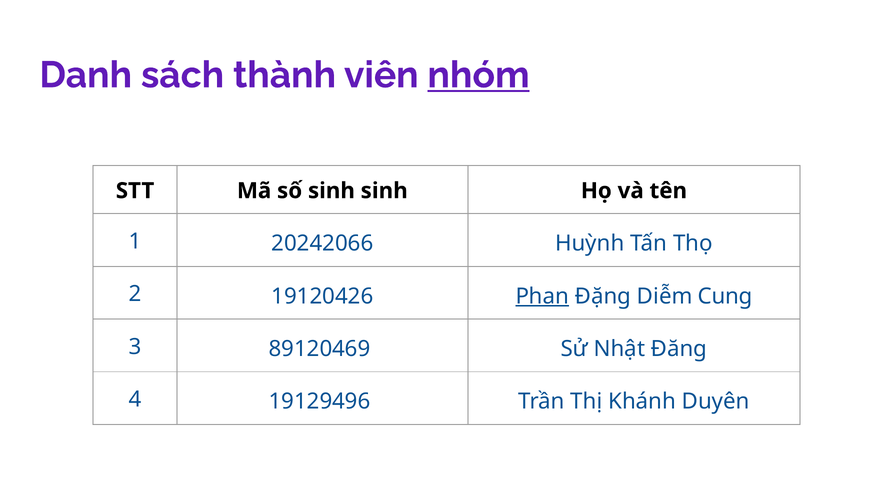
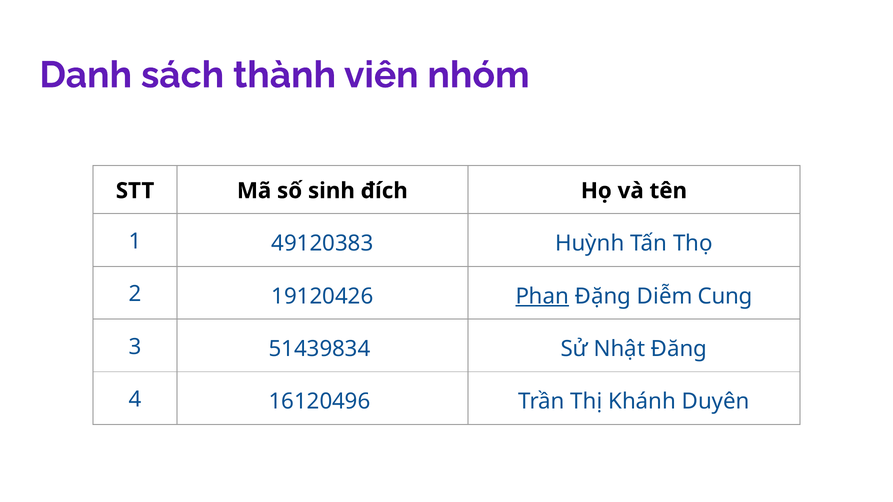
nhóm underline: present -> none (479, 75)
sinh sinh: sinh -> đích (384, 191)
20242066: 20242066 -> 49120383 (322, 244)
89120469: 89120469 -> 51439834 (320, 349)
19129496: 19129496 -> 16120496 (320, 402)
